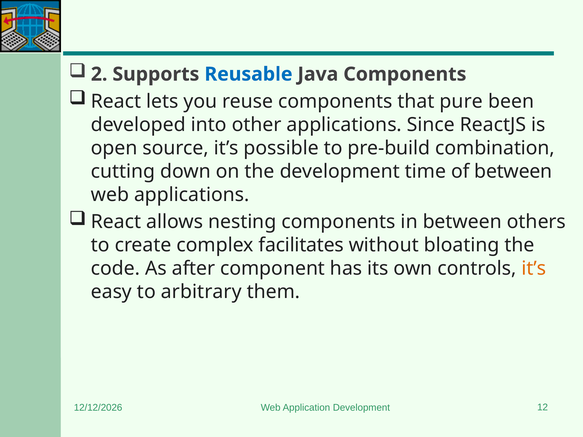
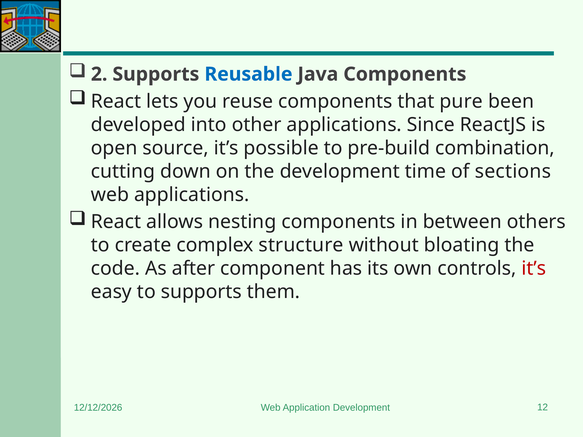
of between: between -> sections (513, 171)
facilitates: facilitates -> structure (301, 245)
it’s colour: orange -> red (534, 269)
to arbitrary: arbitrary -> supports (201, 292)
